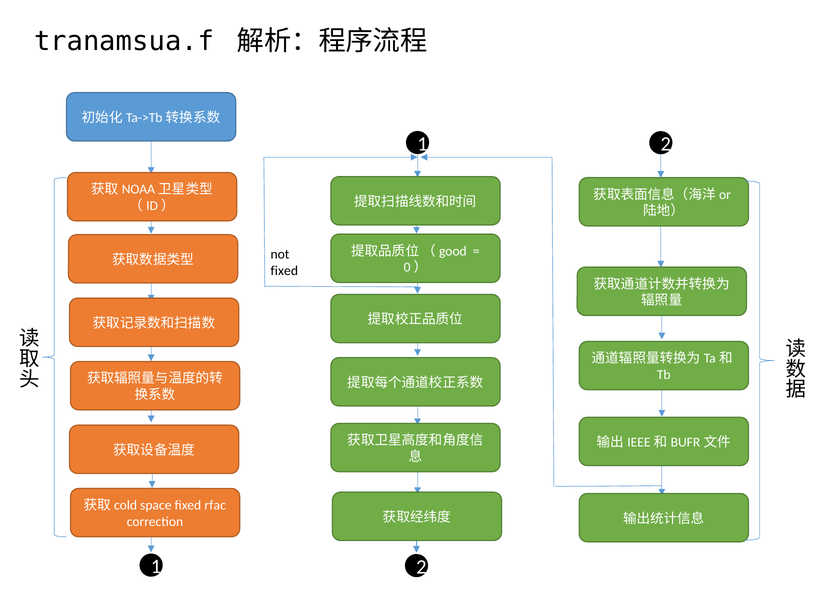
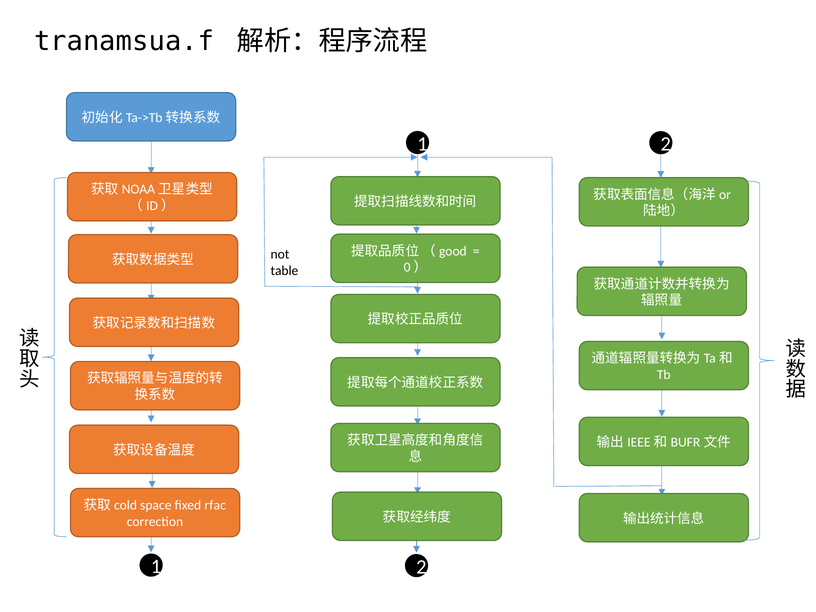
fixed: fixed -> table (284, 271)
